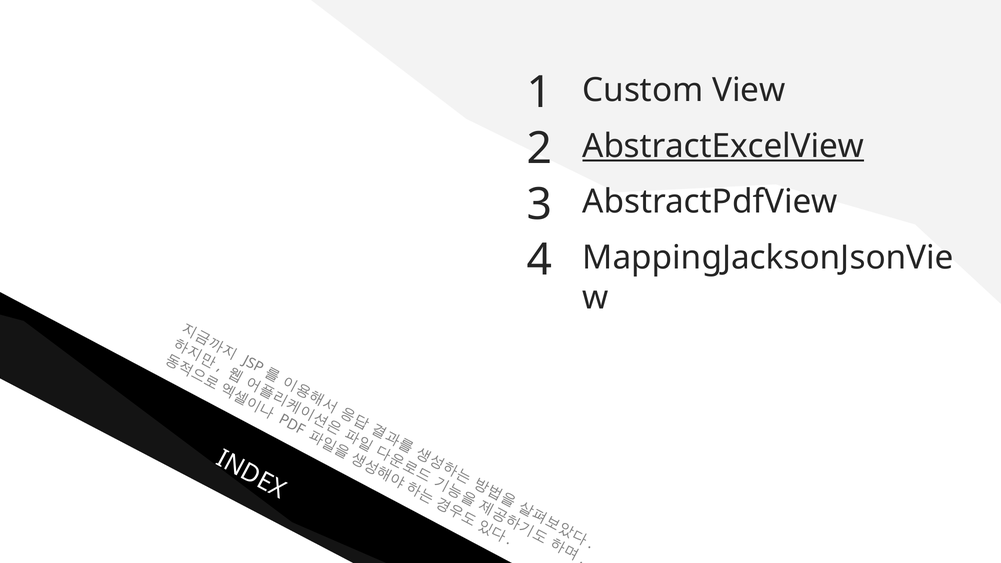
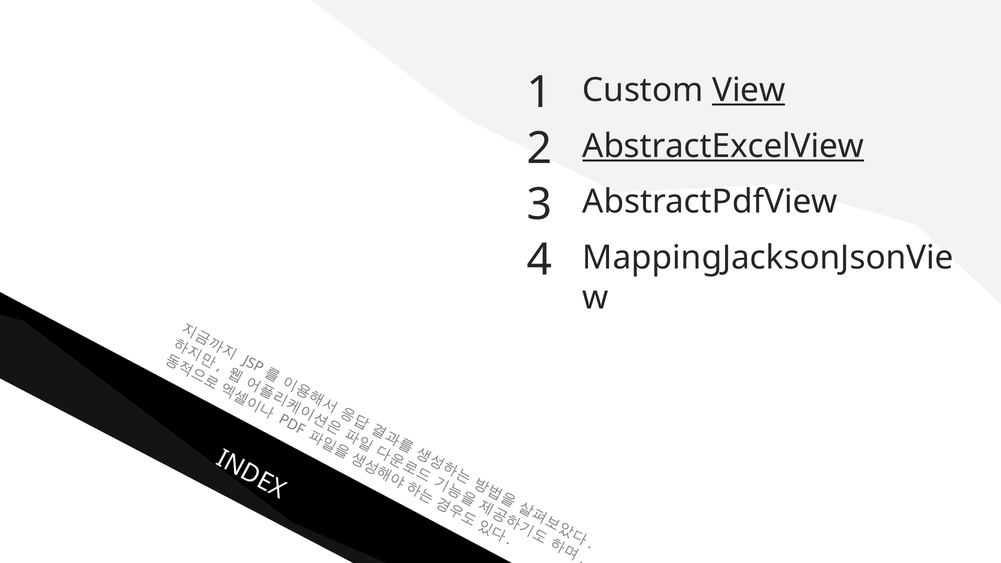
View underline: none -> present (749, 90)
